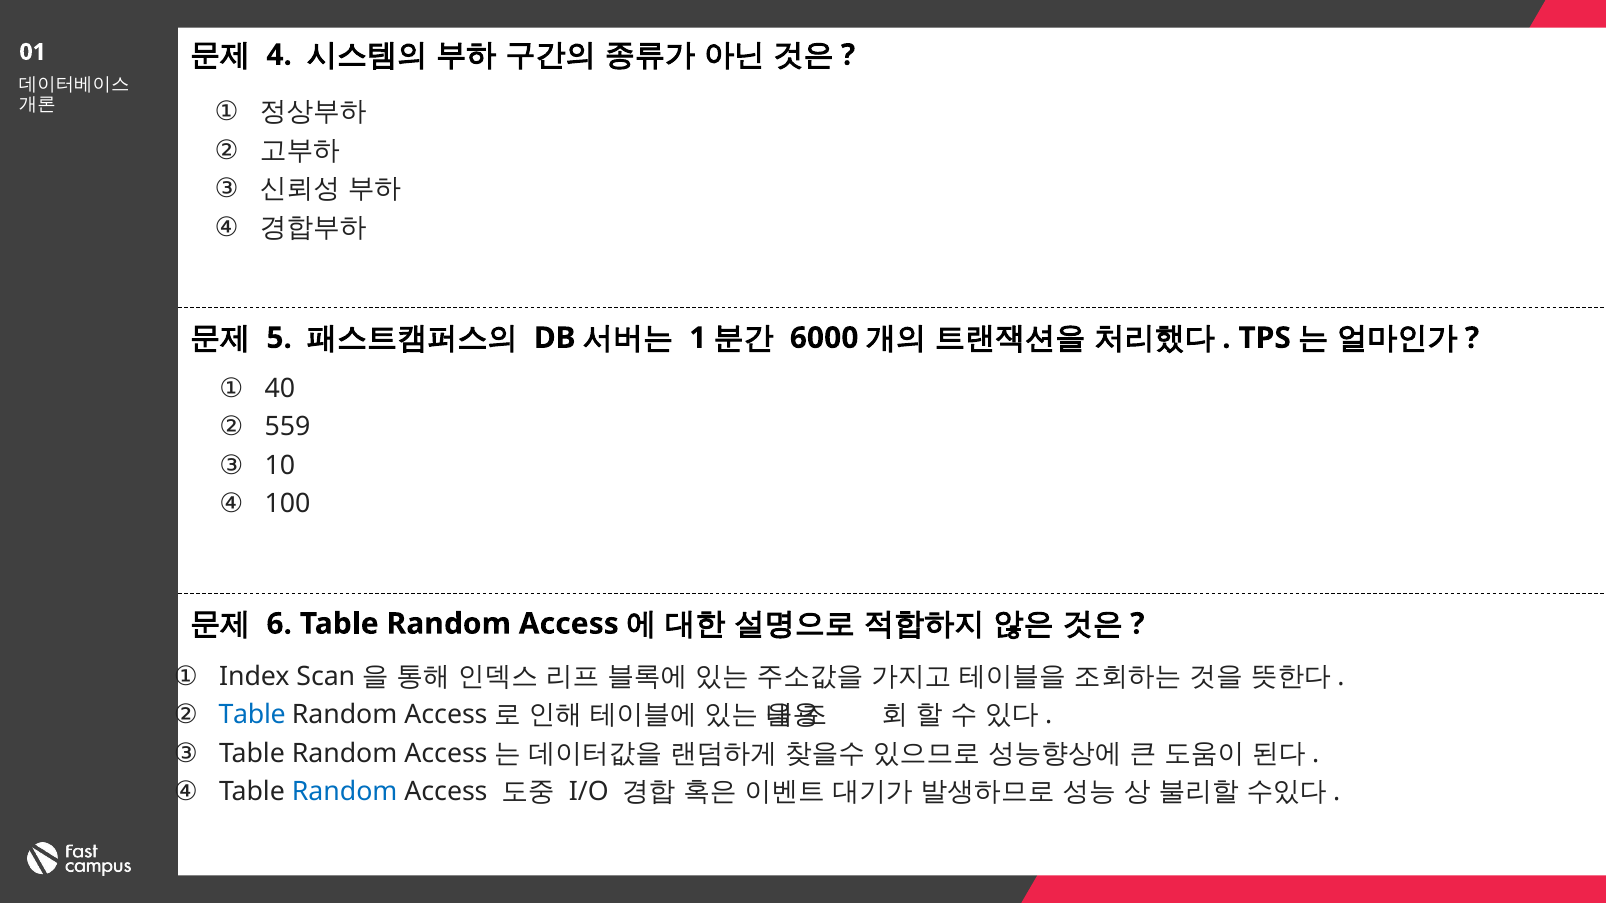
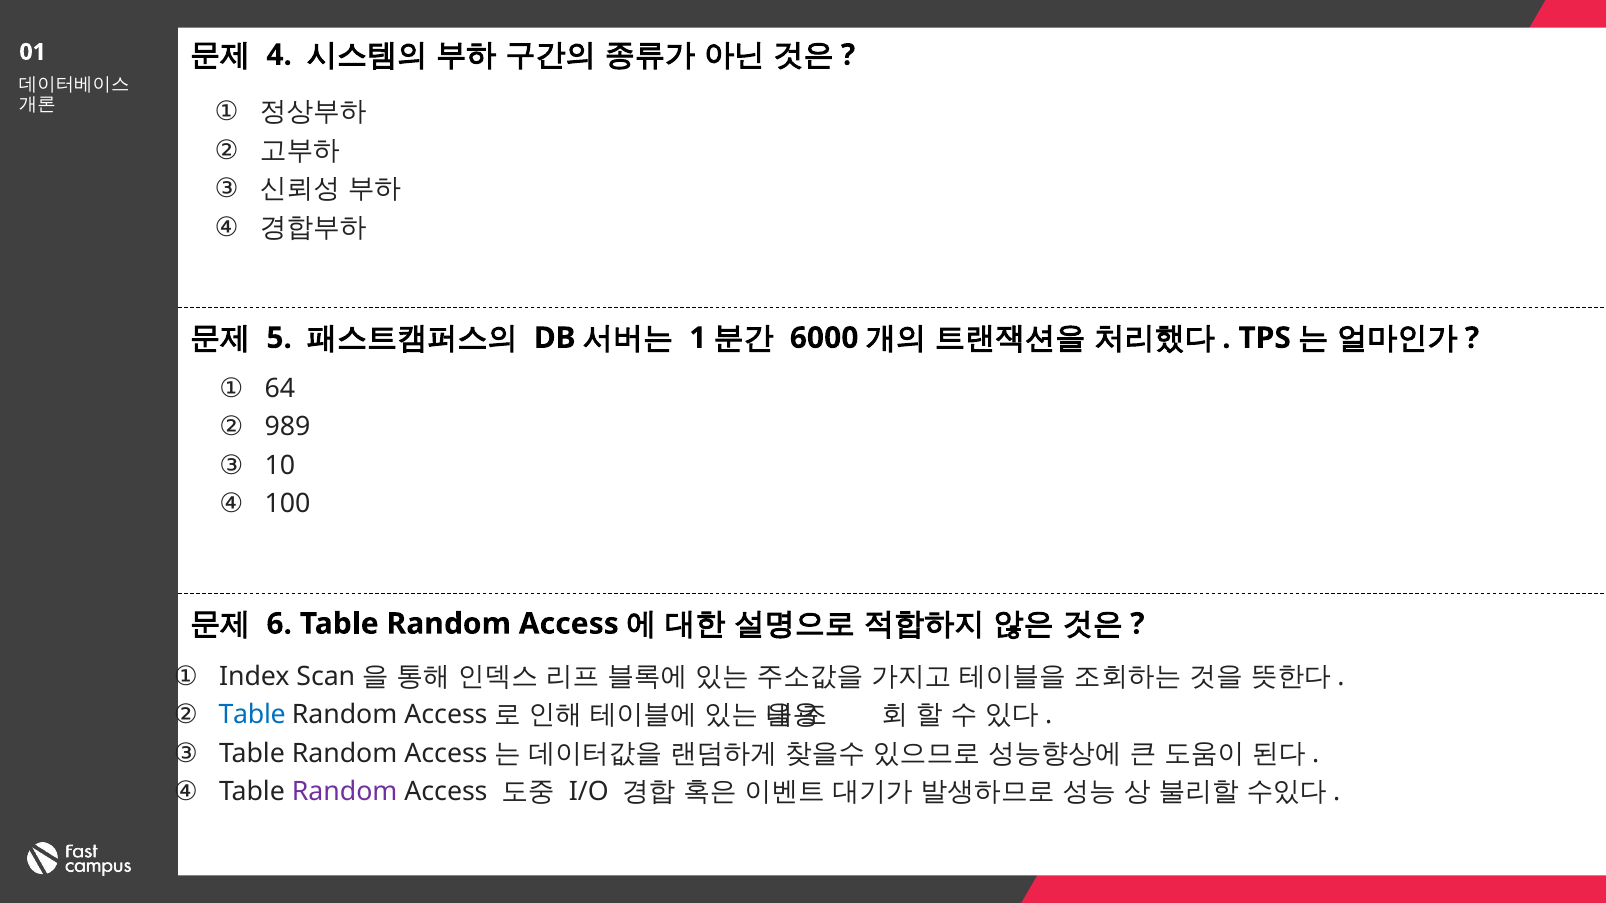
40: 40 -> 64 (280, 389)
559: 559 -> 989 (288, 427)
Random colour: blue -> purple (345, 792)
